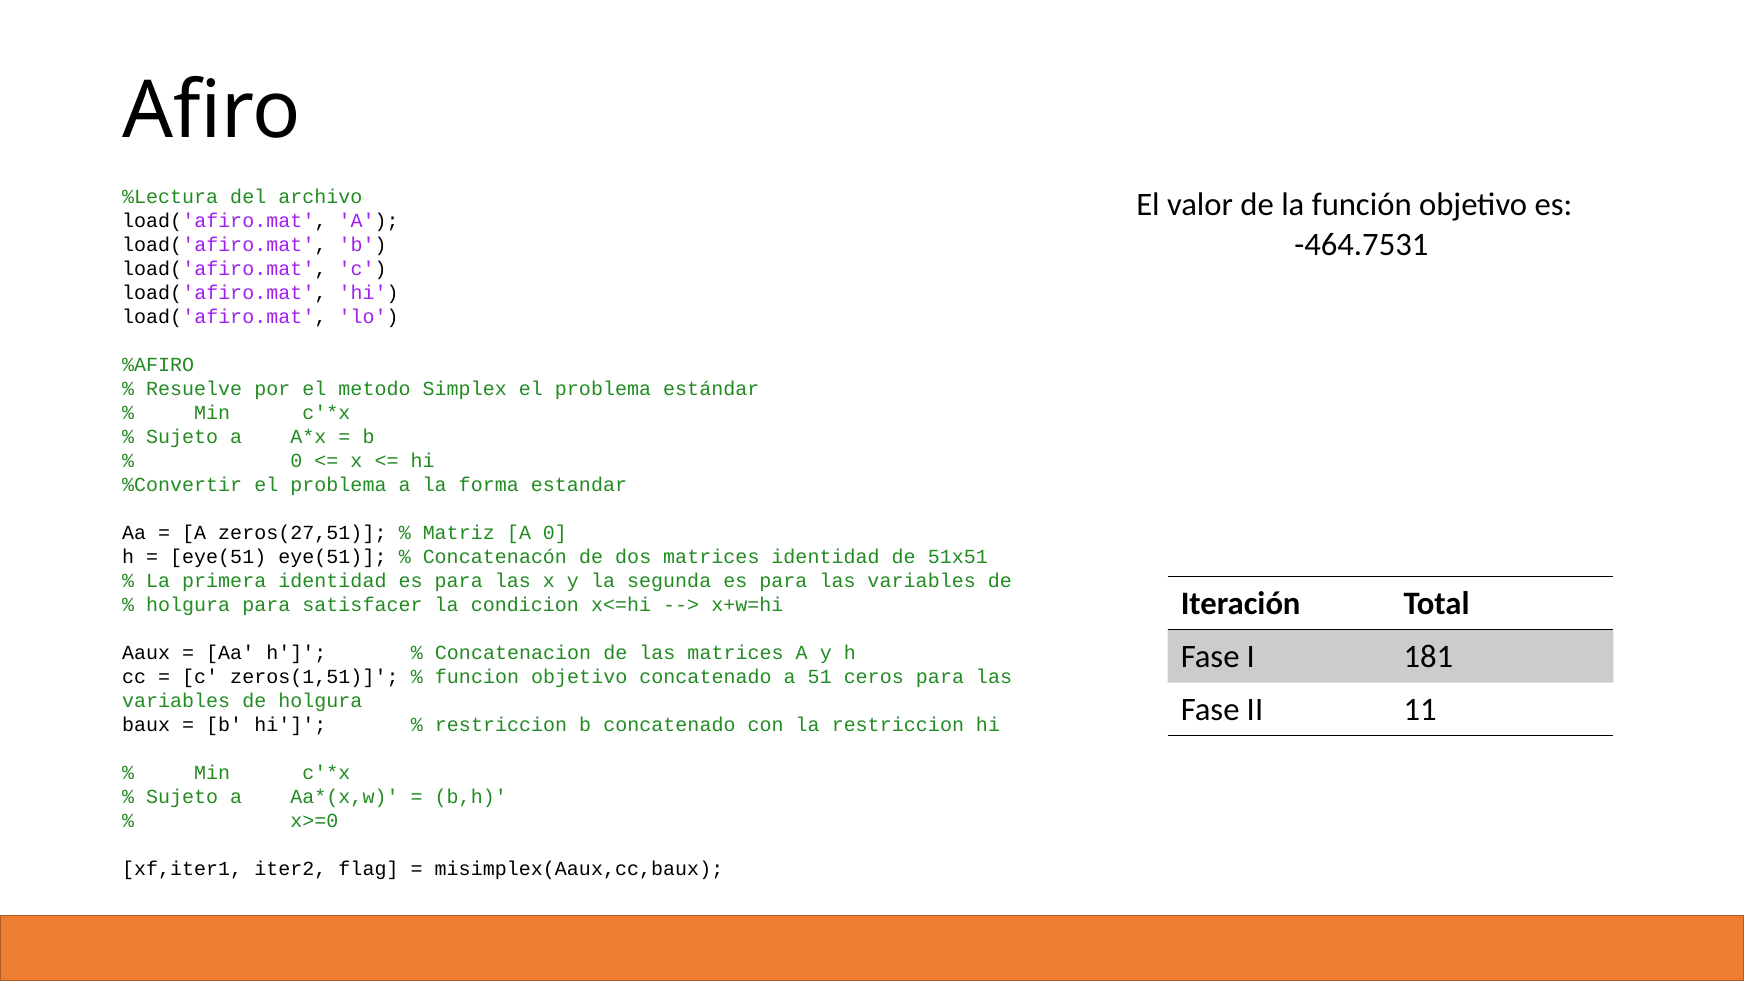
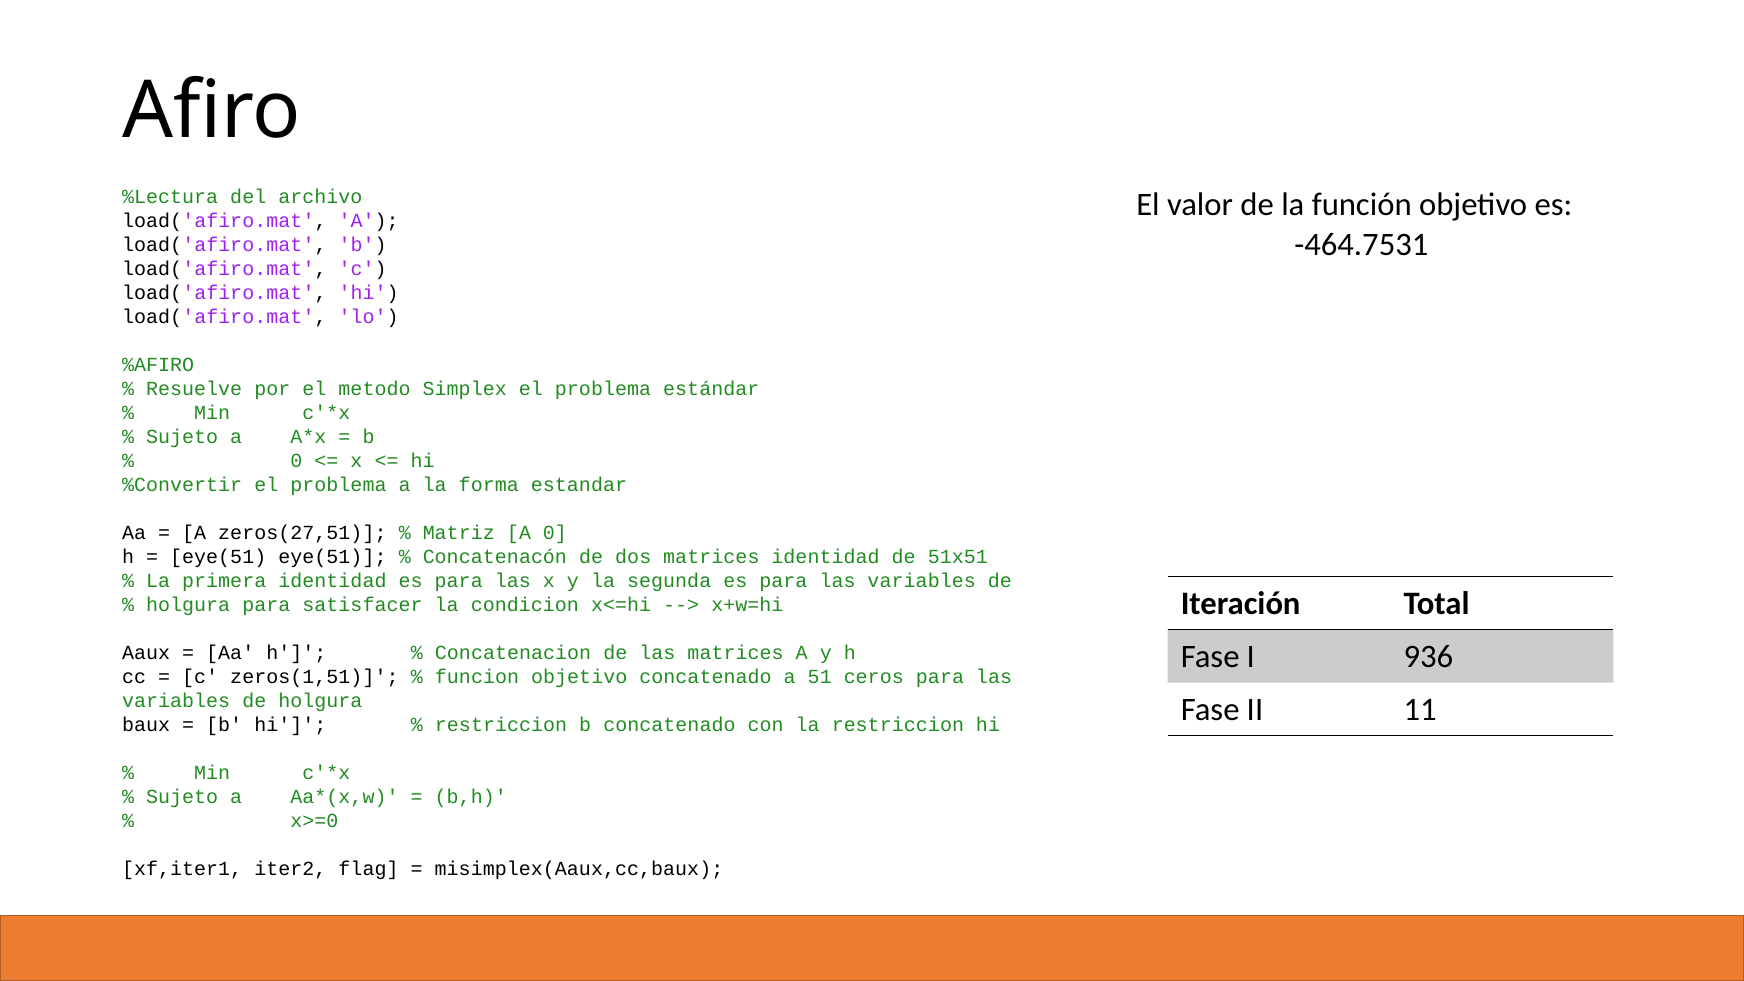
181: 181 -> 936 (1428, 656)
